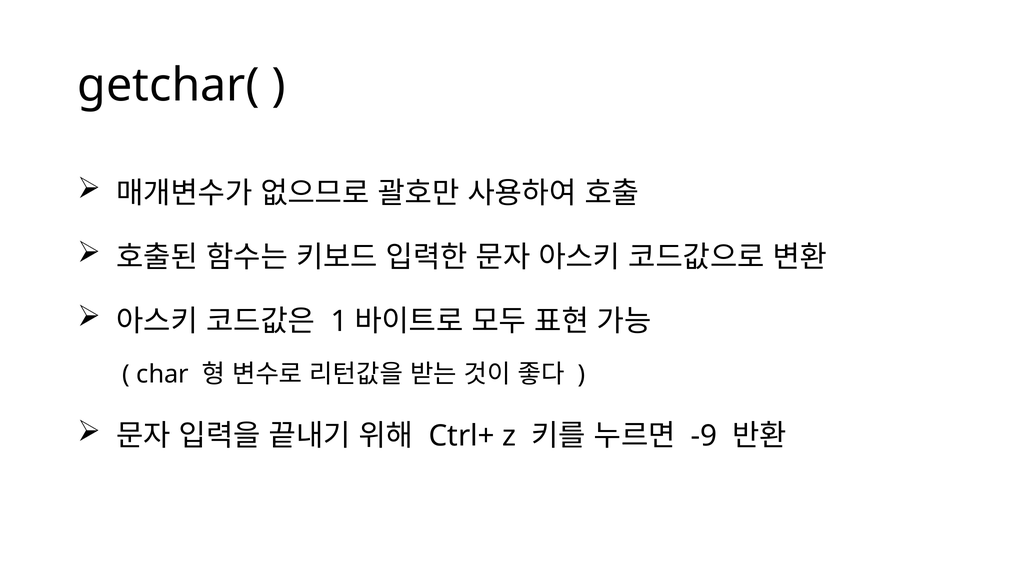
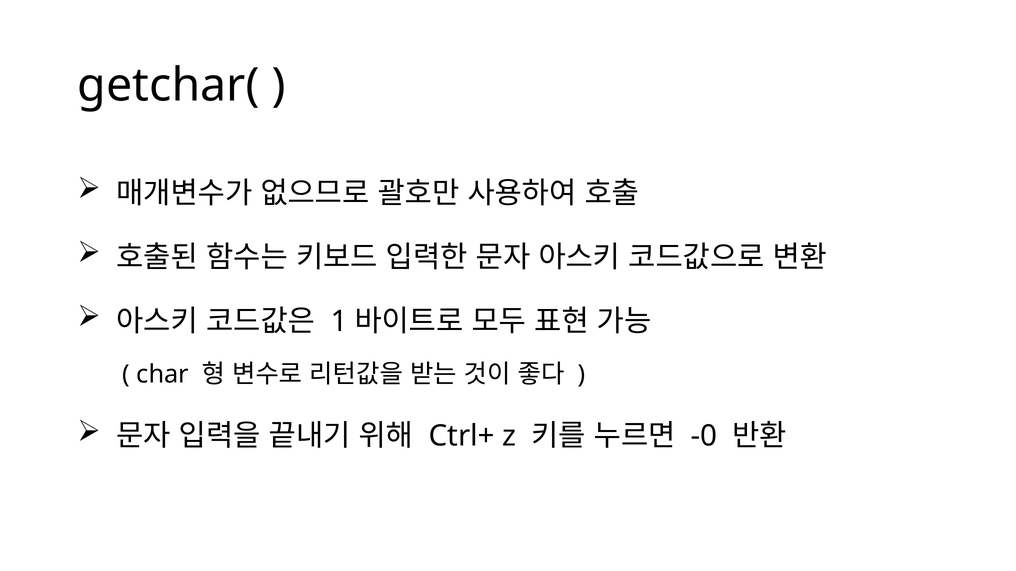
-9: -9 -> -0 (704, 436)
